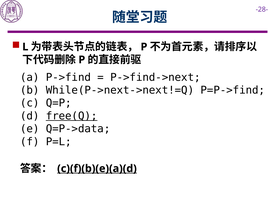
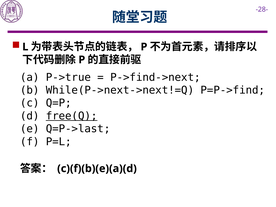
P->find: P->find -> P->true (68, 77)
Q=P->data: Q=P->data -> Q=P->last (78, 129)
c)(f)(b)(e)(a)(d underline: present -> none (97, 169)
